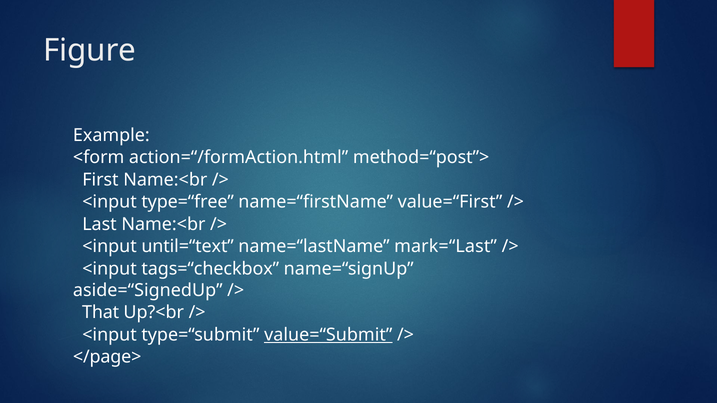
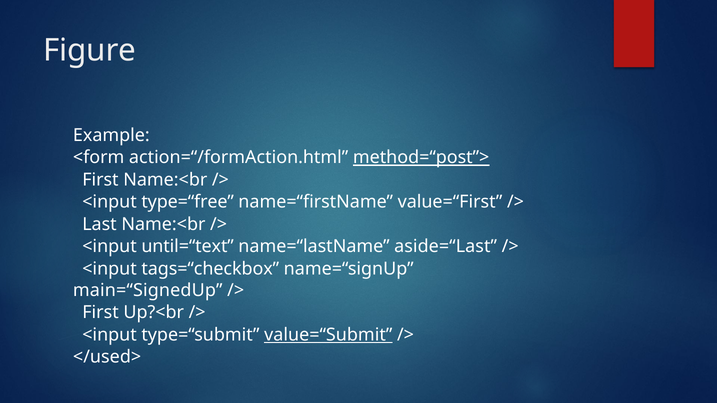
method=“post”> underline: none -> present (421, 158)
mark=“Last: mark=“Last -> aside=“Last (446, 247)
aside=“SignedUp: aside=“SignedUp -> main=“SignedUp (148, 290)
That: That -> First (101, 313)
</page>: </page> -> </used> (107, 357)
